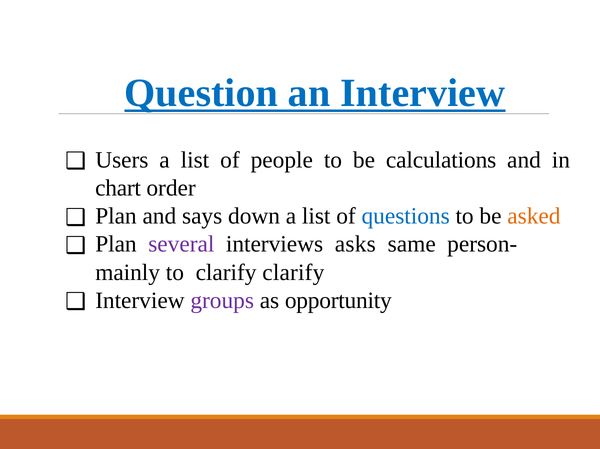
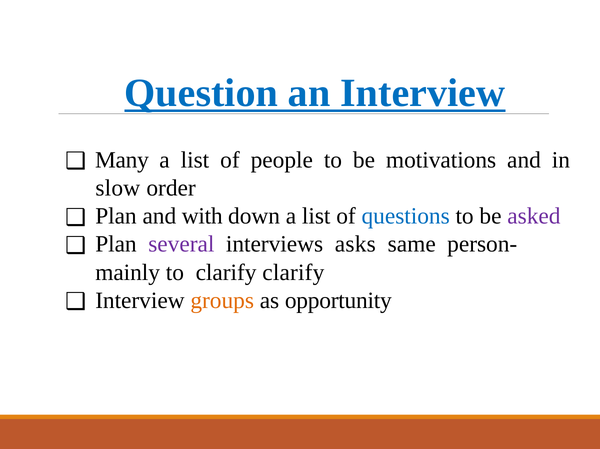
Users: Users -> Many (122, 160)
calculations: calculations -> motivations (441, 160)
chart: chart -> slow (118, 188)
says: says -> with (202, 216)
asked colour: orange -> purple (534, 216)
groups colour: purple -> orange (222, 301)
